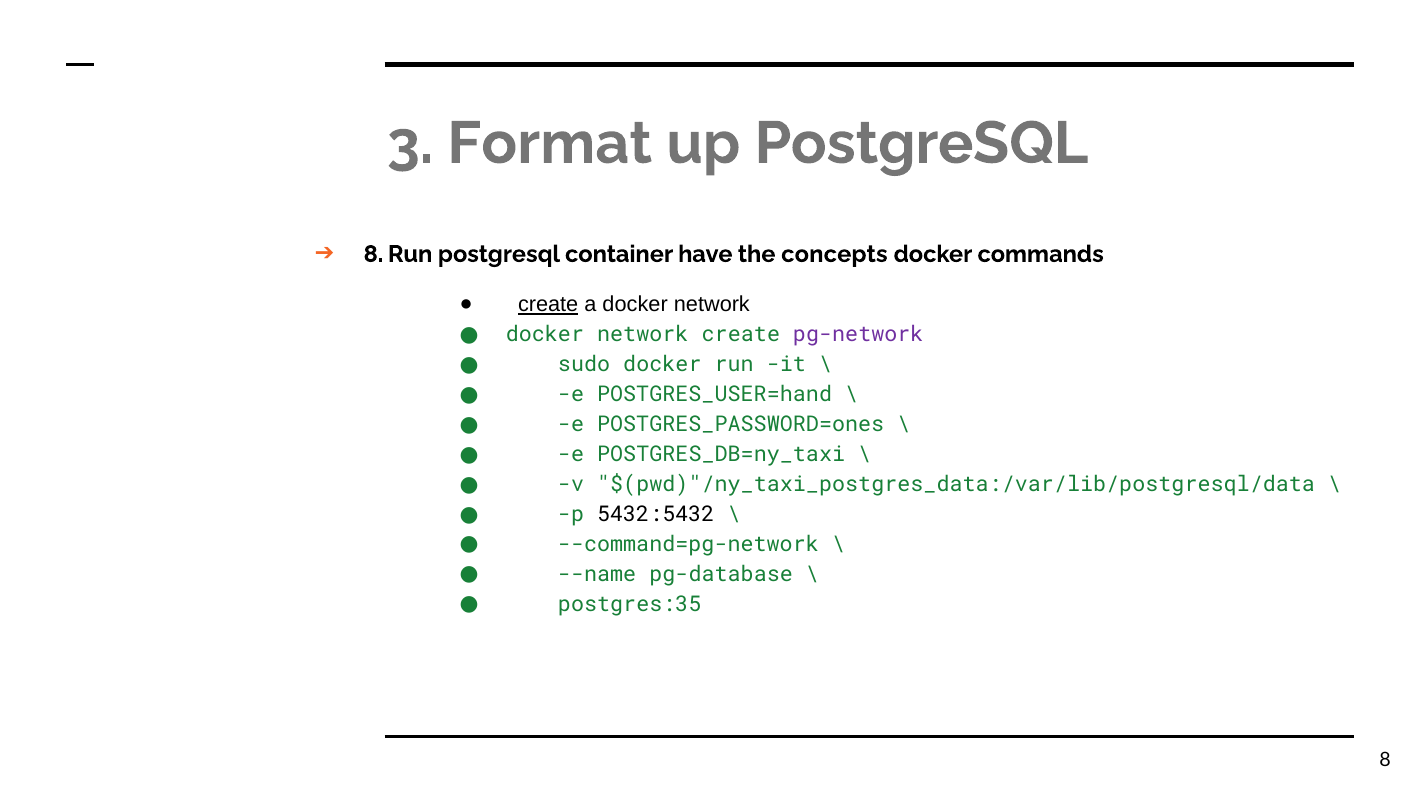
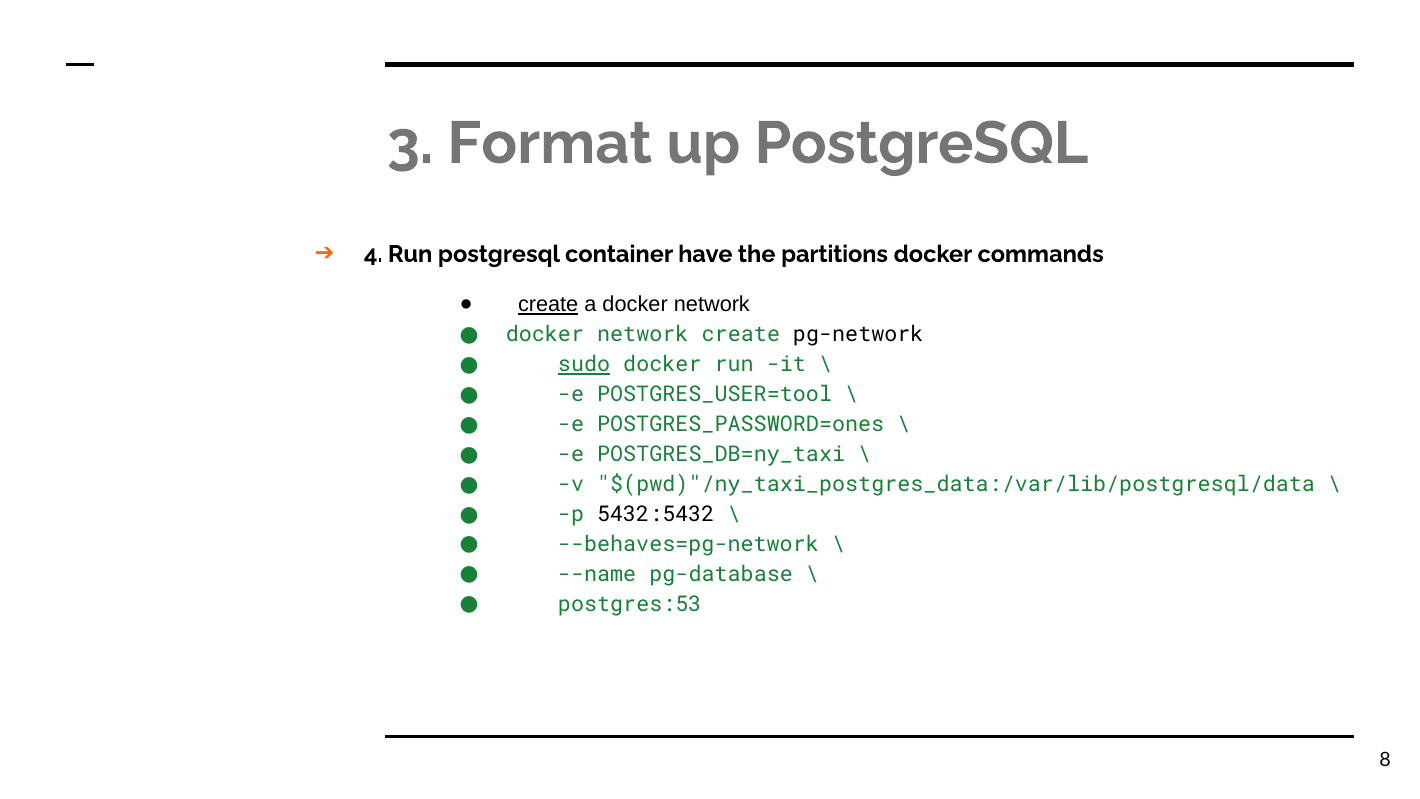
8: 8 -> 4 (373, 254)
concepts: concepts -> partitions (835, 254)
pg-network colour: purple -> black (858, 335)
sudo underline: none -> present (584, 365)
POSTGRES_USER=hand: POSTGRES_USER=hand -> POSTGRES_USER=tool (715, 394)
--command=pg-network: --command=pg-network -> --behaves=pg-network (688, 544)
postgres:35: postgres:35 -> postgres:53 (630, 604)
